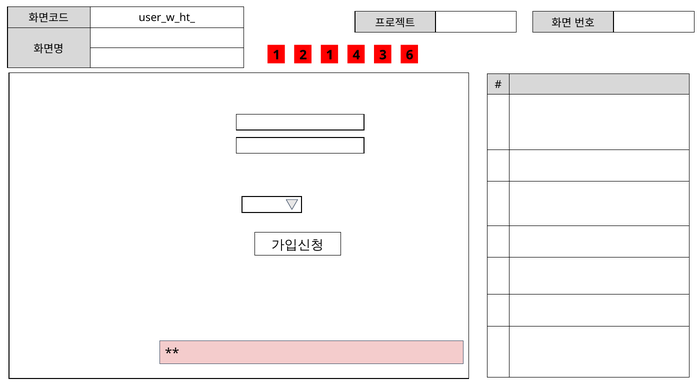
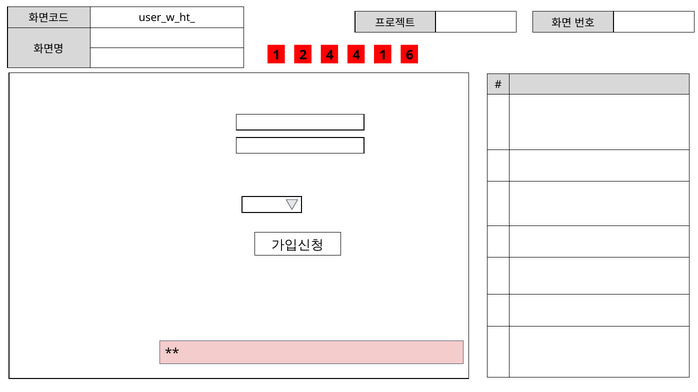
2 1: 1 -> 4 (330, 55)
4 3: 3 -> 1 (383, 55)
